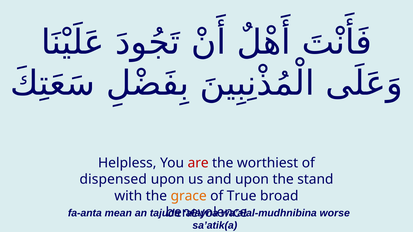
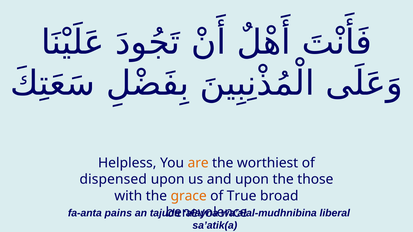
are colour: red -> orange (198, 163)
stand: stand -> those (315, 180)
mean: mean -> pains (118, 213)
worse: worse -> liberal (335, 213)
